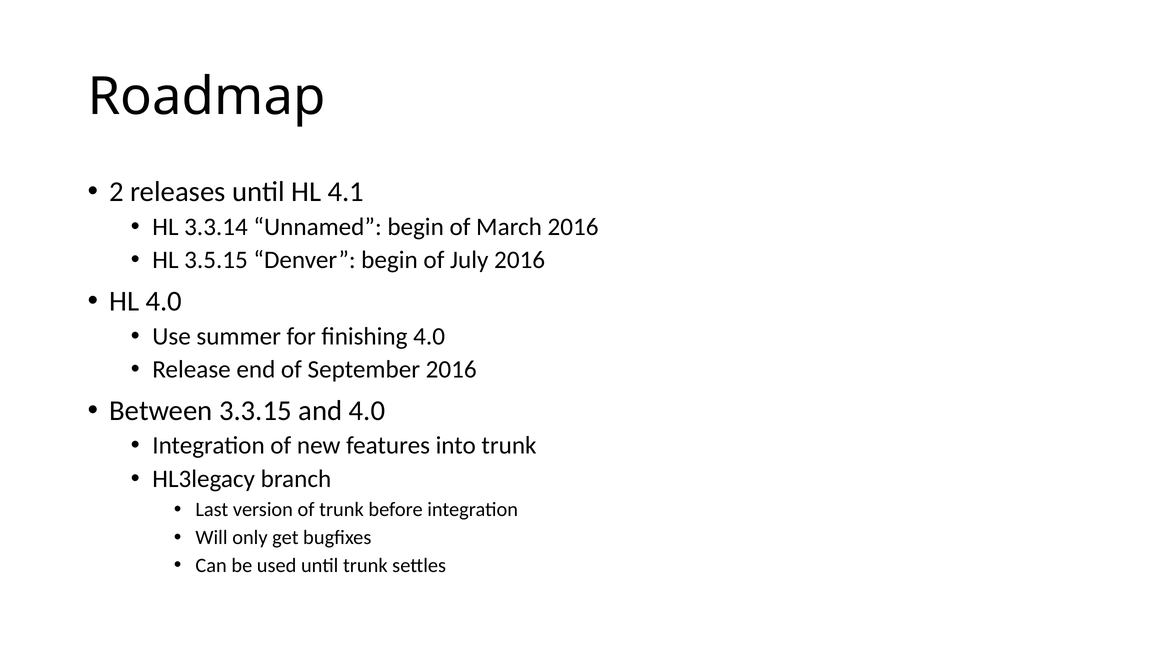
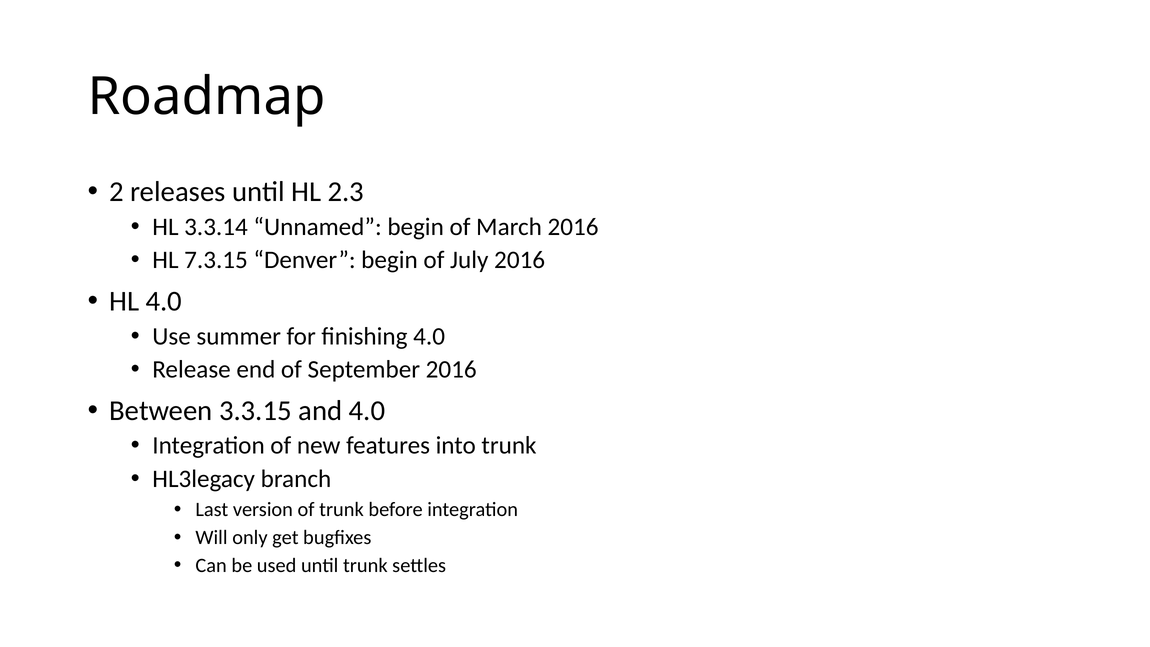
4.1: 4.1 -> 2.3 (346, 192)
3.5.15: 3.5.15 -> 7.3.15 (216, 260)
